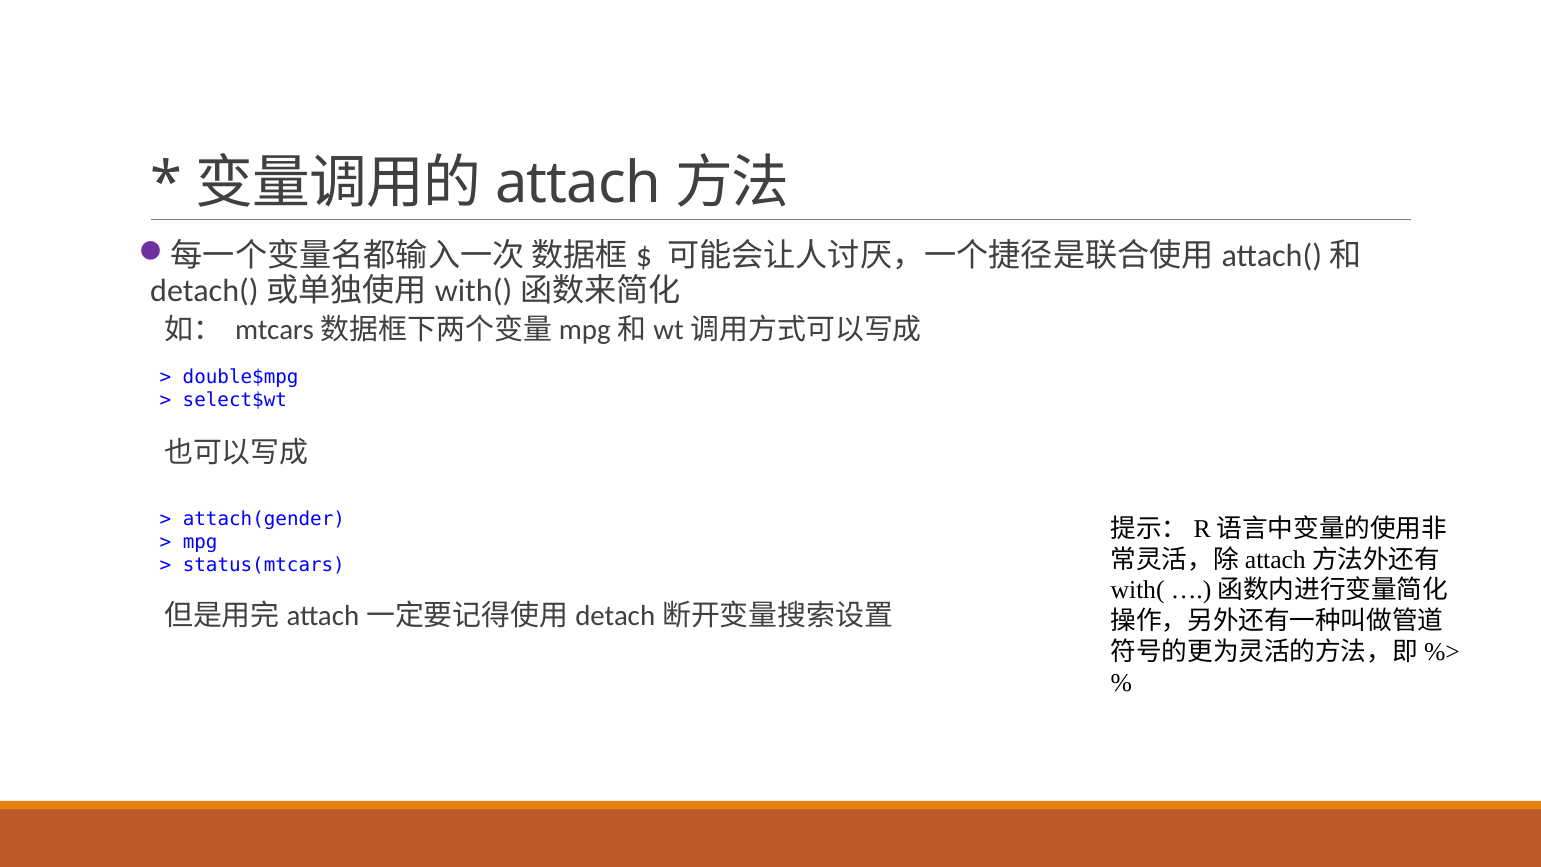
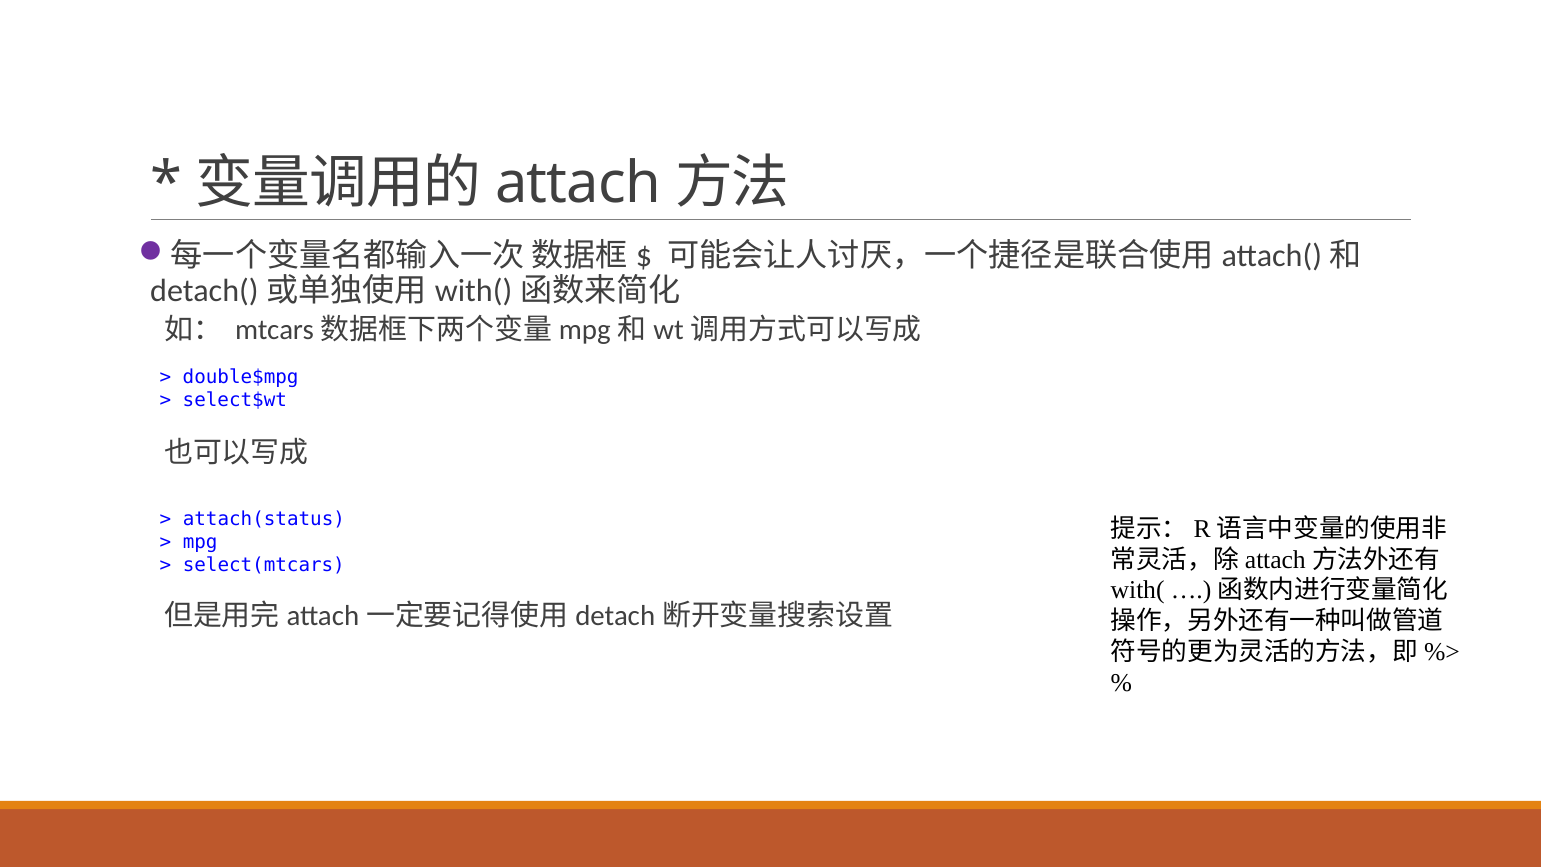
attach(gender: attach(gender -> attach(status (264, 519)
status(mtcars: status(mtcars -> select(mtcars (264, 565)
